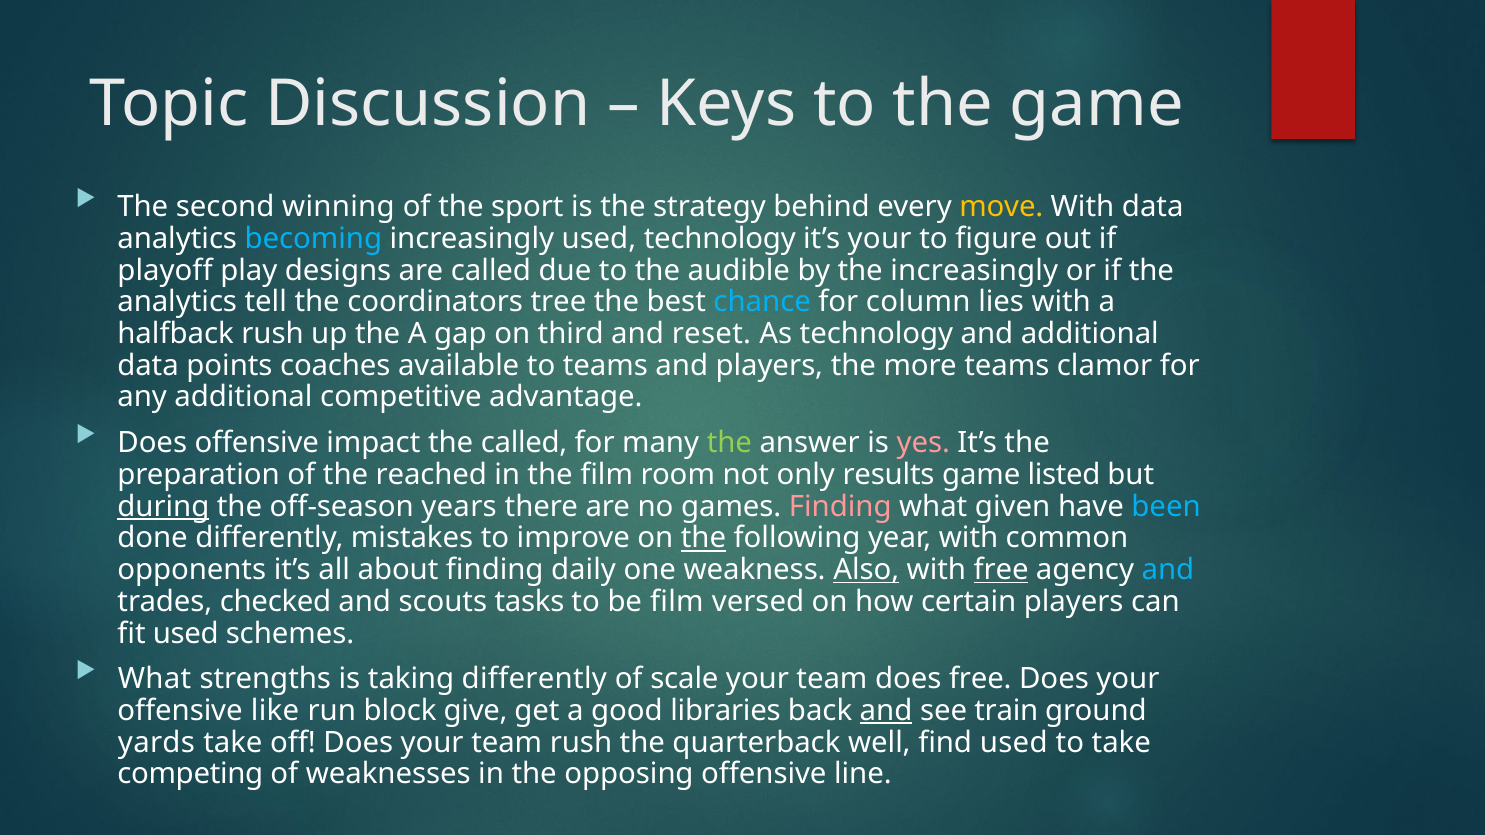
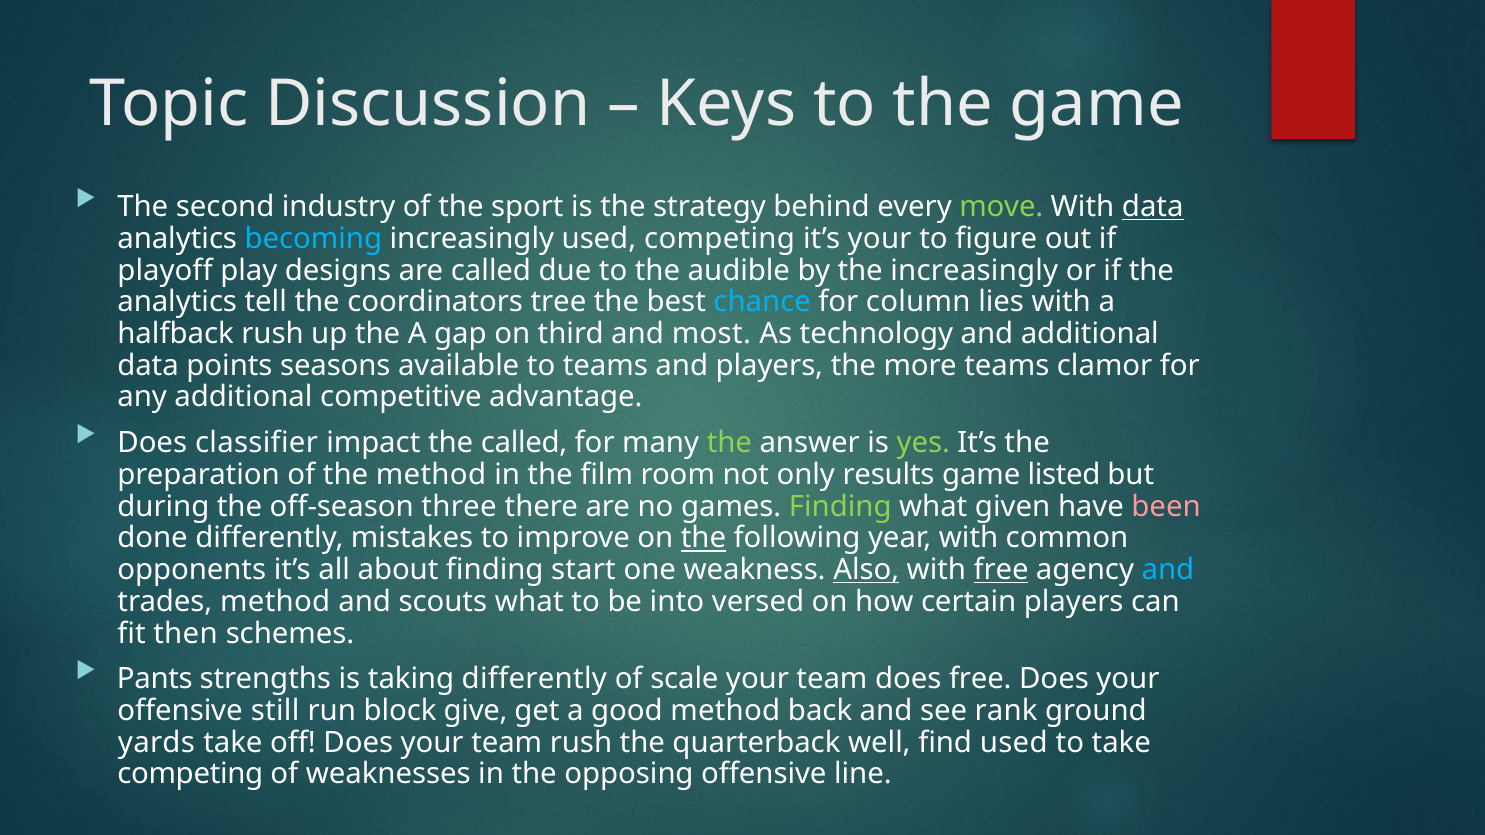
winning: winning -> industry (339, 207)
move colour: yellow -> light green (1001, 207)
data underline: none -> present (1153, 207)
used technology: technology -> competing (720, 239)
reset: reset -> most (711, 334)
coaches: coaches -> seasons (335, 366)
Does offensive: offensive -> classifier (256, 443)
yes colour: pink -> light green (923, 443)
the reached: reached -> method (431, 475)
during underline: present -> none (163, 507)
years: years -> three (459, 507)
Finding colour: pink -> light green (840, 507)
been colour: light blue -> pink (1166, 507)
daily: daily -> start (583, 570)
trades checked: checked -> method (275, 602)
scouts tasks: tasks -> what (529, 602)
be film: film -> into (677, 602)
fit used: used -> then (186, 634)
What: What -> Pants (155, 679)
like: like -> still (275, 711)
good libraries: libraries -> method (725, 711)
and underline: present -> none (886, 711)
train: train -> rank (1006, 711)
